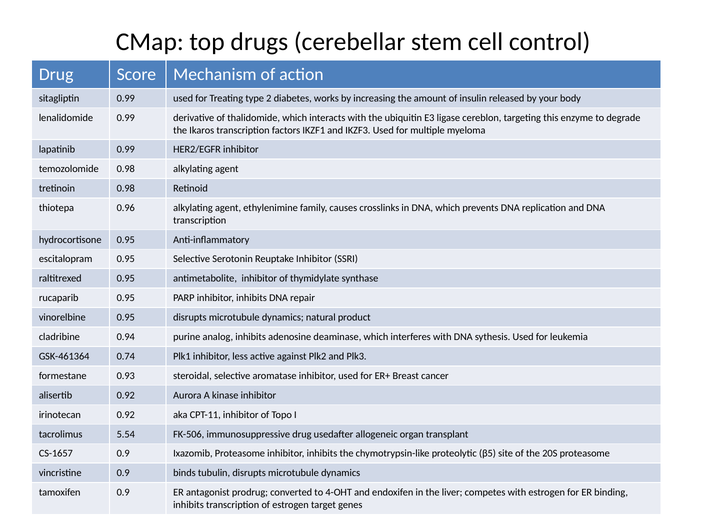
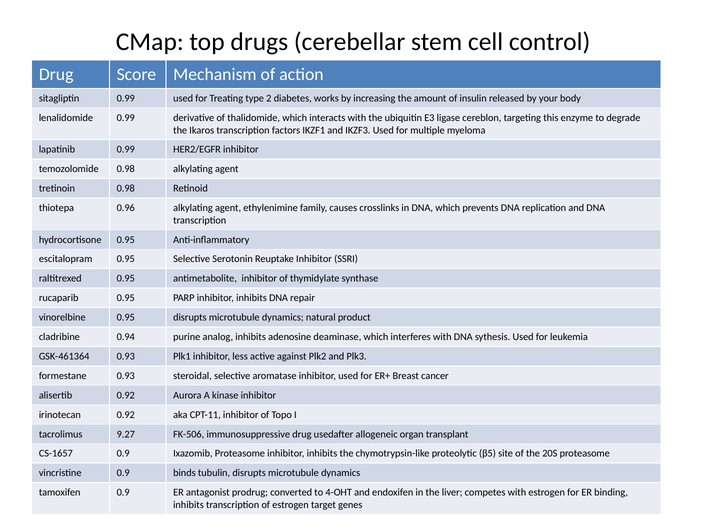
GSK-461364 0.74: 0.74 -> 0.93 (126, 357)
5.54: 5.54 -> 9.27 (126, 434)
